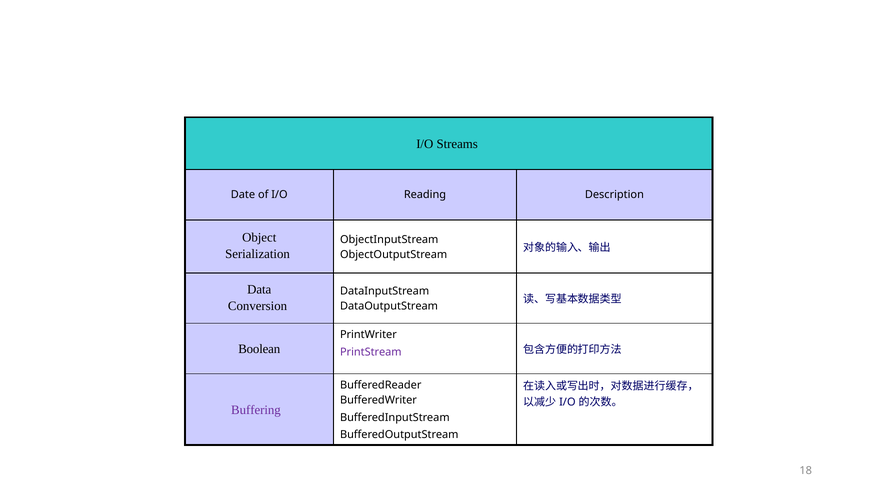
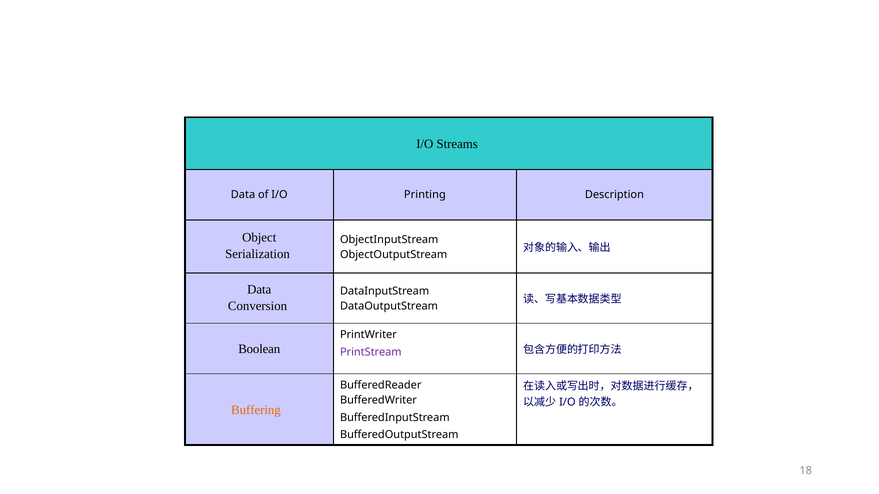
Date: Date -> Data (243, 195)
Reading: Reading -> Printing (425, 195)
Buffering colour: purple -> orange (256, 410)
